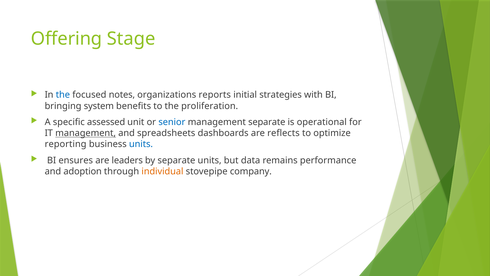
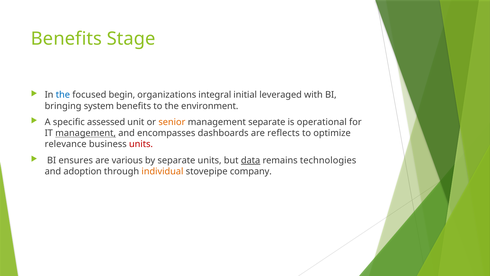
Offering: Offering -> Benefits (66, 39)
notes: notes -> begin (122, 95)
reports: reports -> integral (215, 95)
strategies: strategies -> leveraged (281, 95)
proliferation: proliferation -> environment (210, 106)
senior colour: blue -> orange (172, 122)
spreadsheets: spreadsheets -> encompasses (166, 133)
reporting: reporting -> relevance (66, 144)
units colour: blue -> red (141, 144)
leaders: leaders -> various (127, 160)
data underline: none -> present (251, 160)
performance: performance -> technologies (328, 160)
